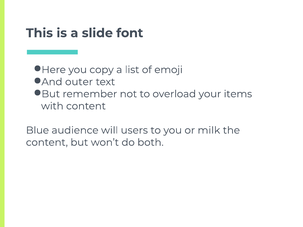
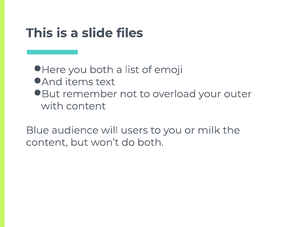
font: font -> files (130, 33)
you copy: copy -> both (102, 70)
outer: outer -> items (79, 82)
items: items -> outer (238, 94)
